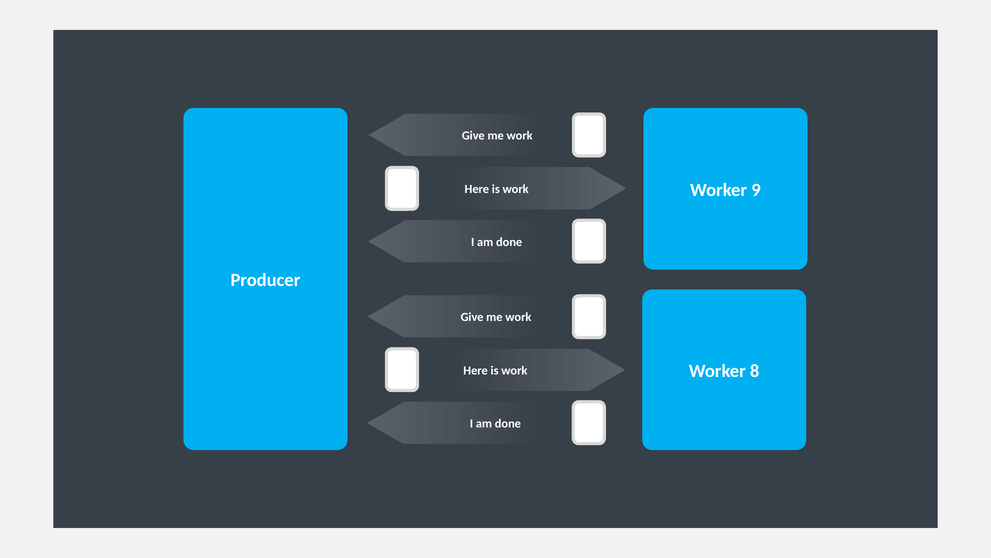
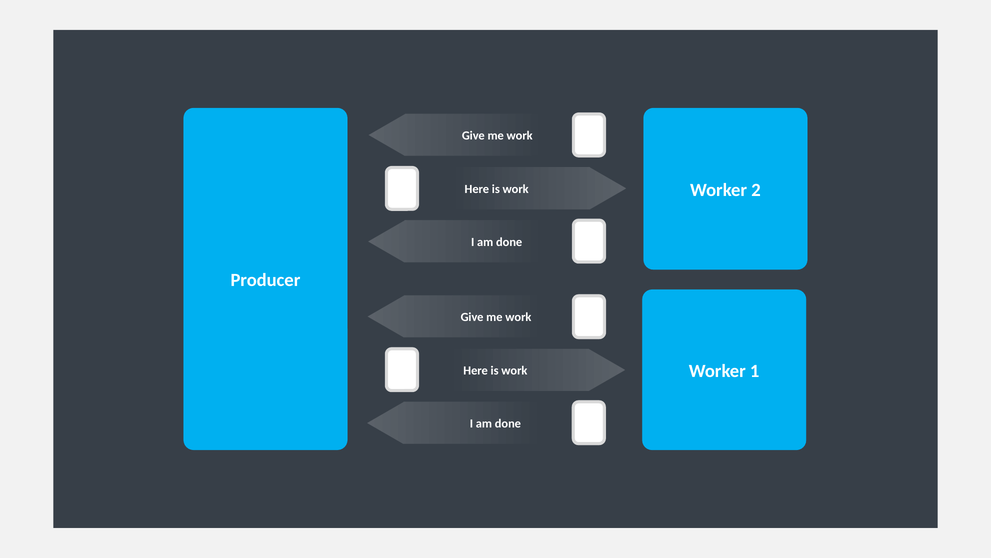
9: 9 -> 2 (756, 190)
8: 8 -> 1 (755, 371)
